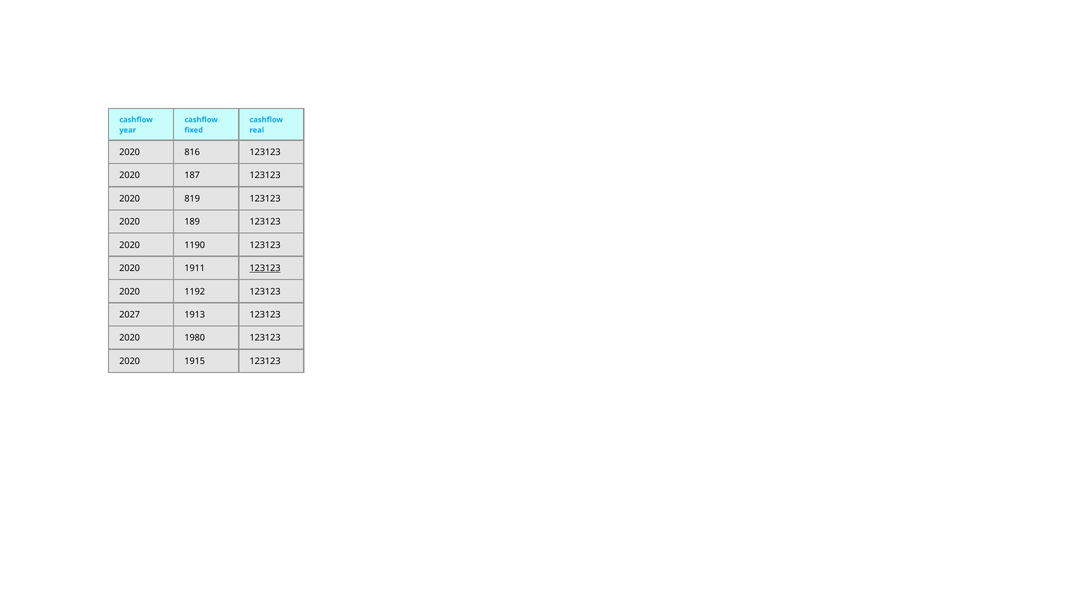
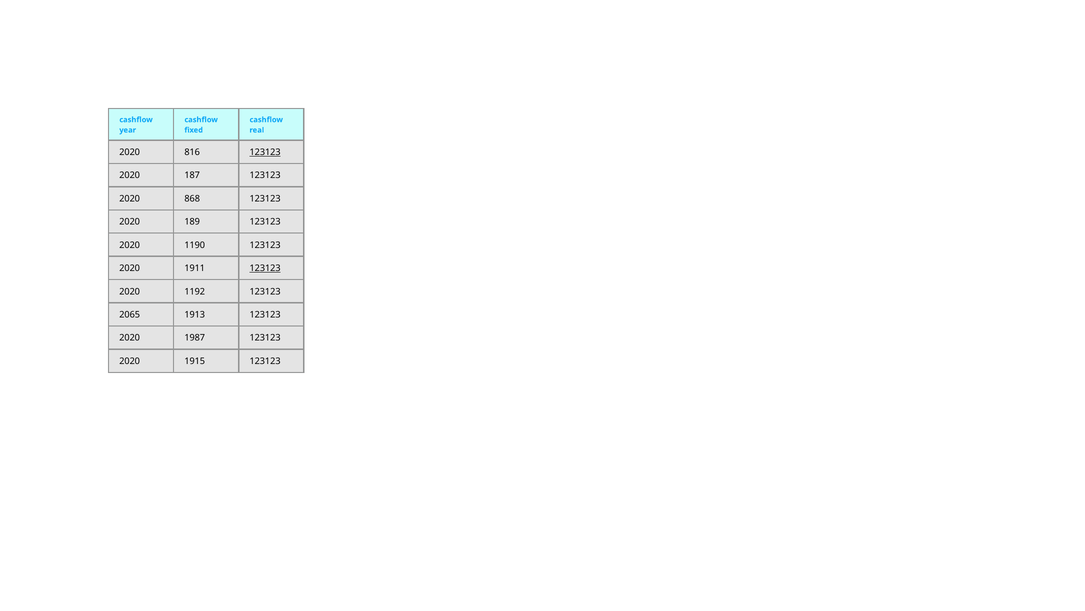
123123 underline: none -> present (265, 152)
819: 819 -> 868 (192, 198)
2027: 2027 -> 2065 (130, 314)
1980: 1980 -> 1987 (195, 338)
